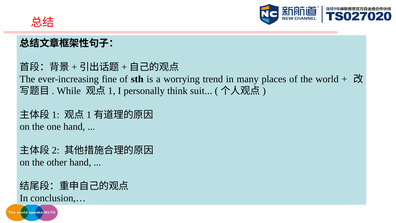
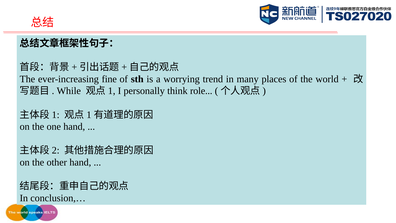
suit: suit -> role (201, 91)
